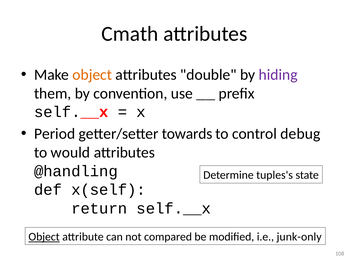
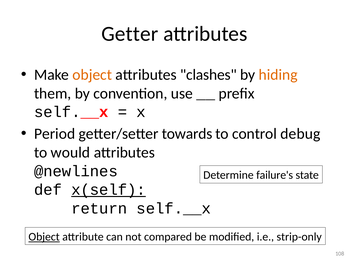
Cmath: Cmath -> Getter (130, 34)
double: double -> clashes (208, 75)
hiding colour: purple -> orange (278, 75)
@handling: @handling -> @newlines (76, 171)
tuples's: tuples's -> failure's (275, 175)
x(self underline: none -> present (109, 190)
junk-only: junk-only -> strip-only (299, 237)
